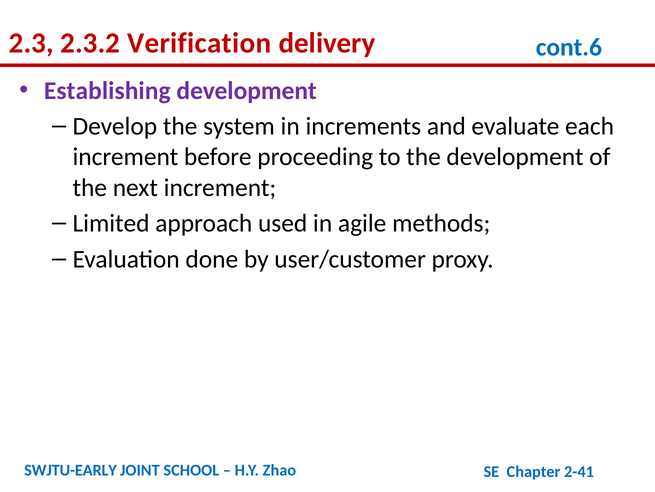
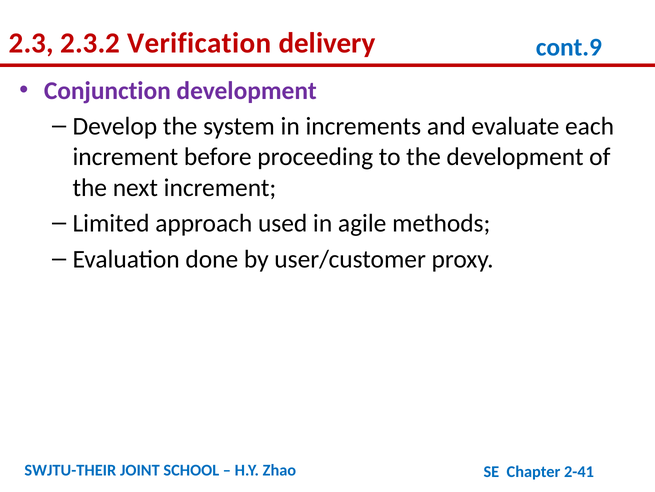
cont.6: cont.6 -> cont.9 (569, 47)
Establishing: Establishing -> Conjunction (107, 91)
SWJTU-EARLY: SWJTU-EARLY -> SWJTU-THEIR (70, 470)
